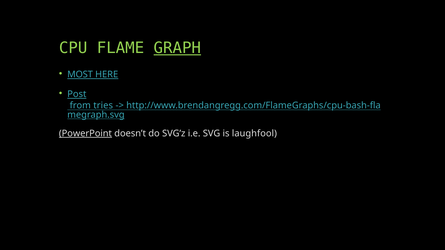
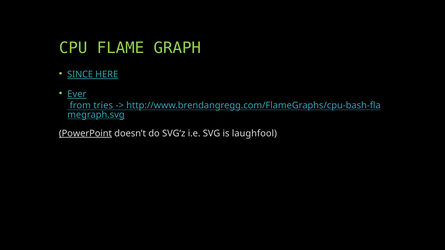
GRAPH underline: present -> none (177, 48)
MOST: MOST -> SINCE (80, 74)
Post: Post -> Ever (77, 94)
